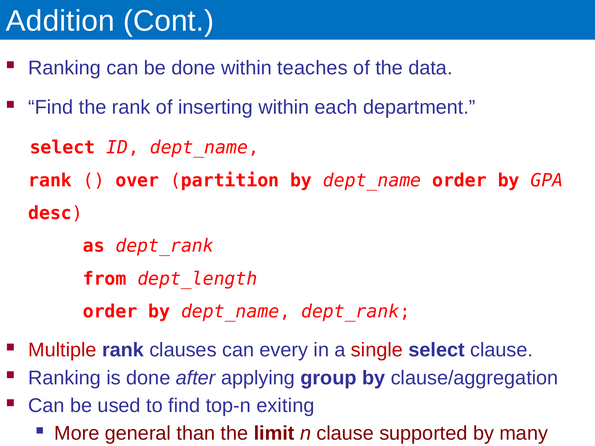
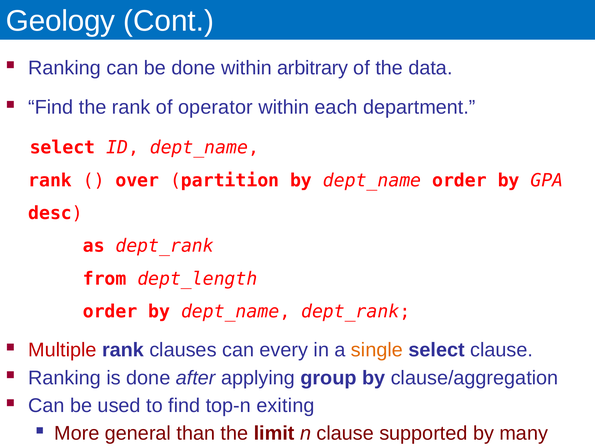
Addition: Addition -> Geology (61, 21)
teaches: teaches -> arbitrary (313, 68)
inserting: inserting -> operator (215, 107)
single colour: red -> orange (377, 350)
